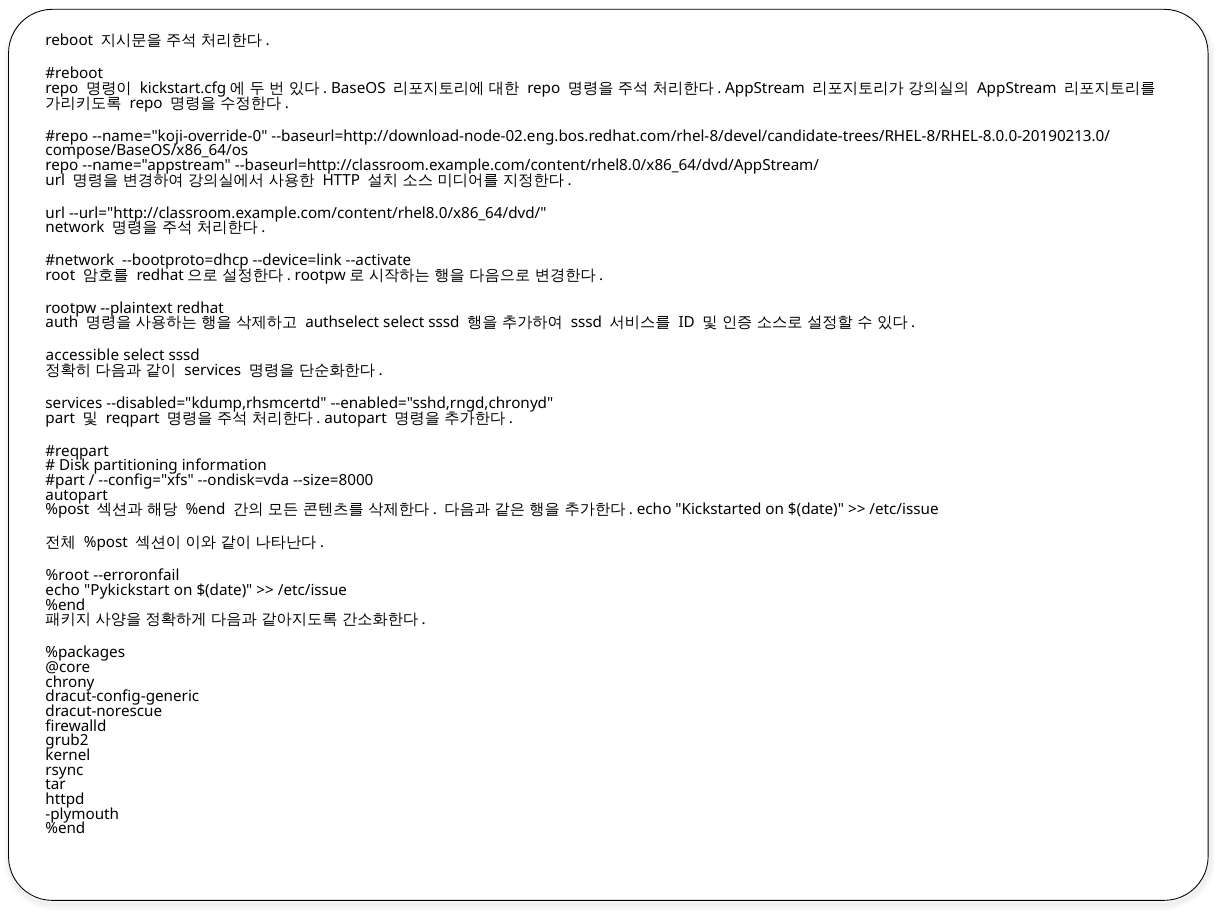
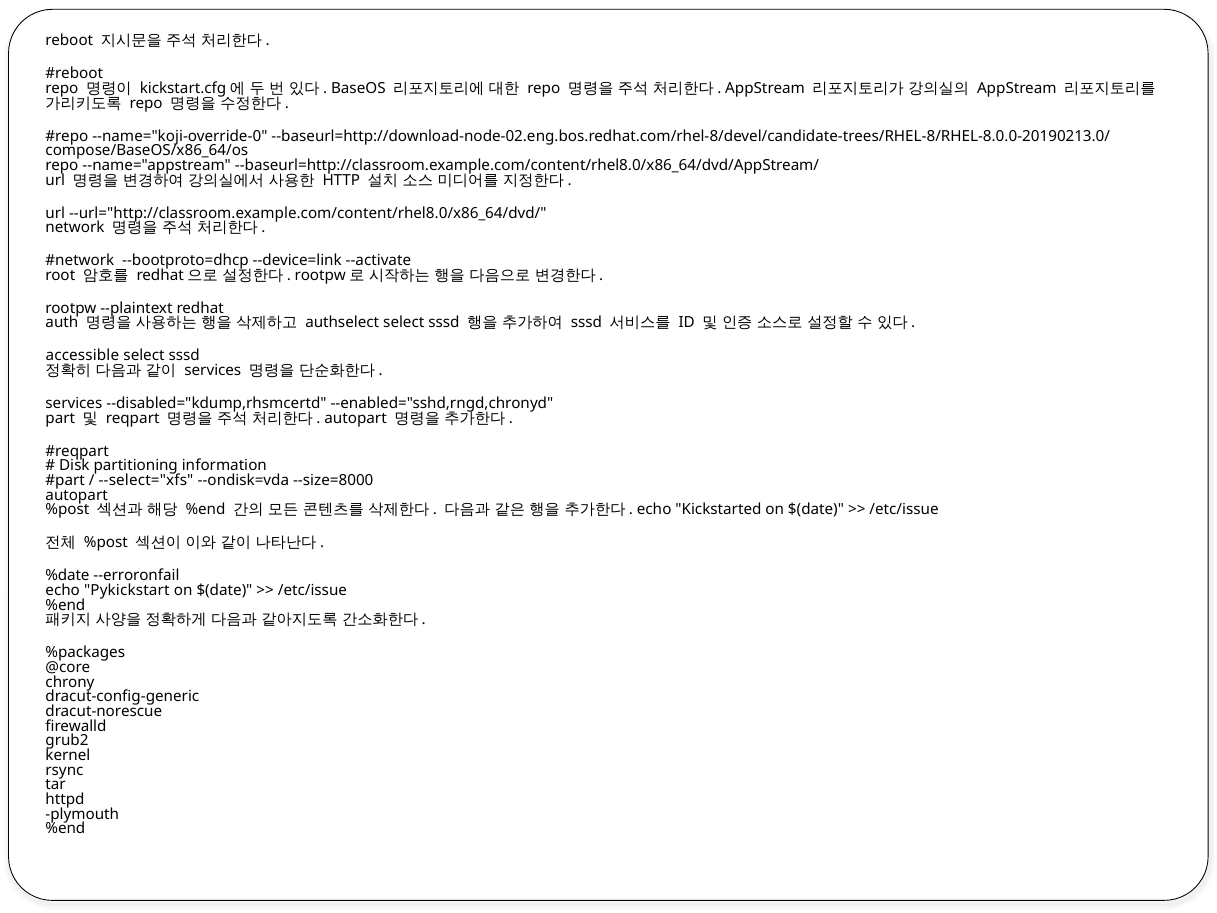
--config="xfs: --config="xfs -> --select="xfs (146, 480)
%root: %root -> %date (67, 576)
